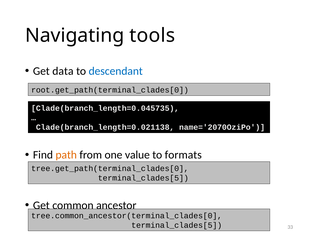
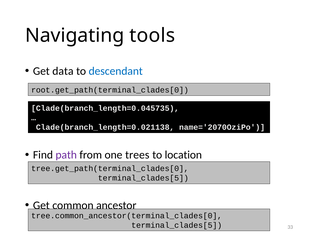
path colour: orange -> purple (66, 155)
value: value -> trees (137, 155)
formats: formats -> location (183, 155)
